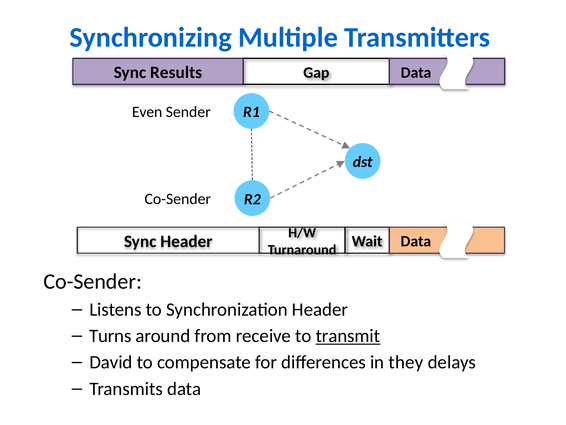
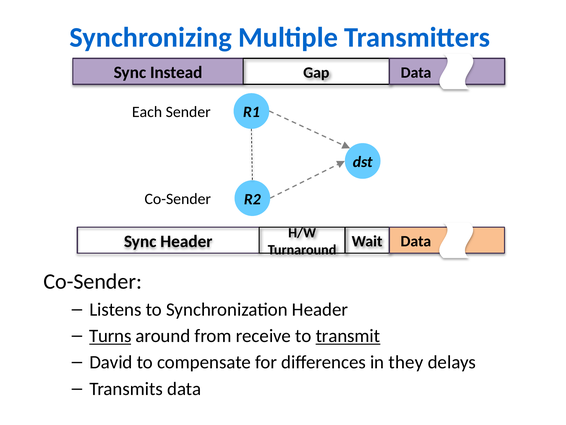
Results: Results -> Instead (176, 73)
Even: Even -> Each (147, 112)
Turns underline: none -> present (110, 336)
